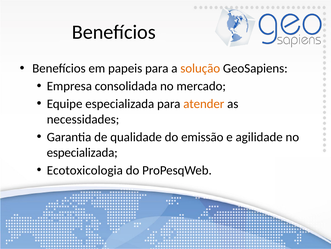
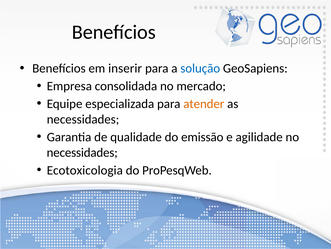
papeis: papeis -> inserir (125, 68)
solução colour: orange -> blue (200, 68)
especializada: especializada -> necessidades (82, 152)
